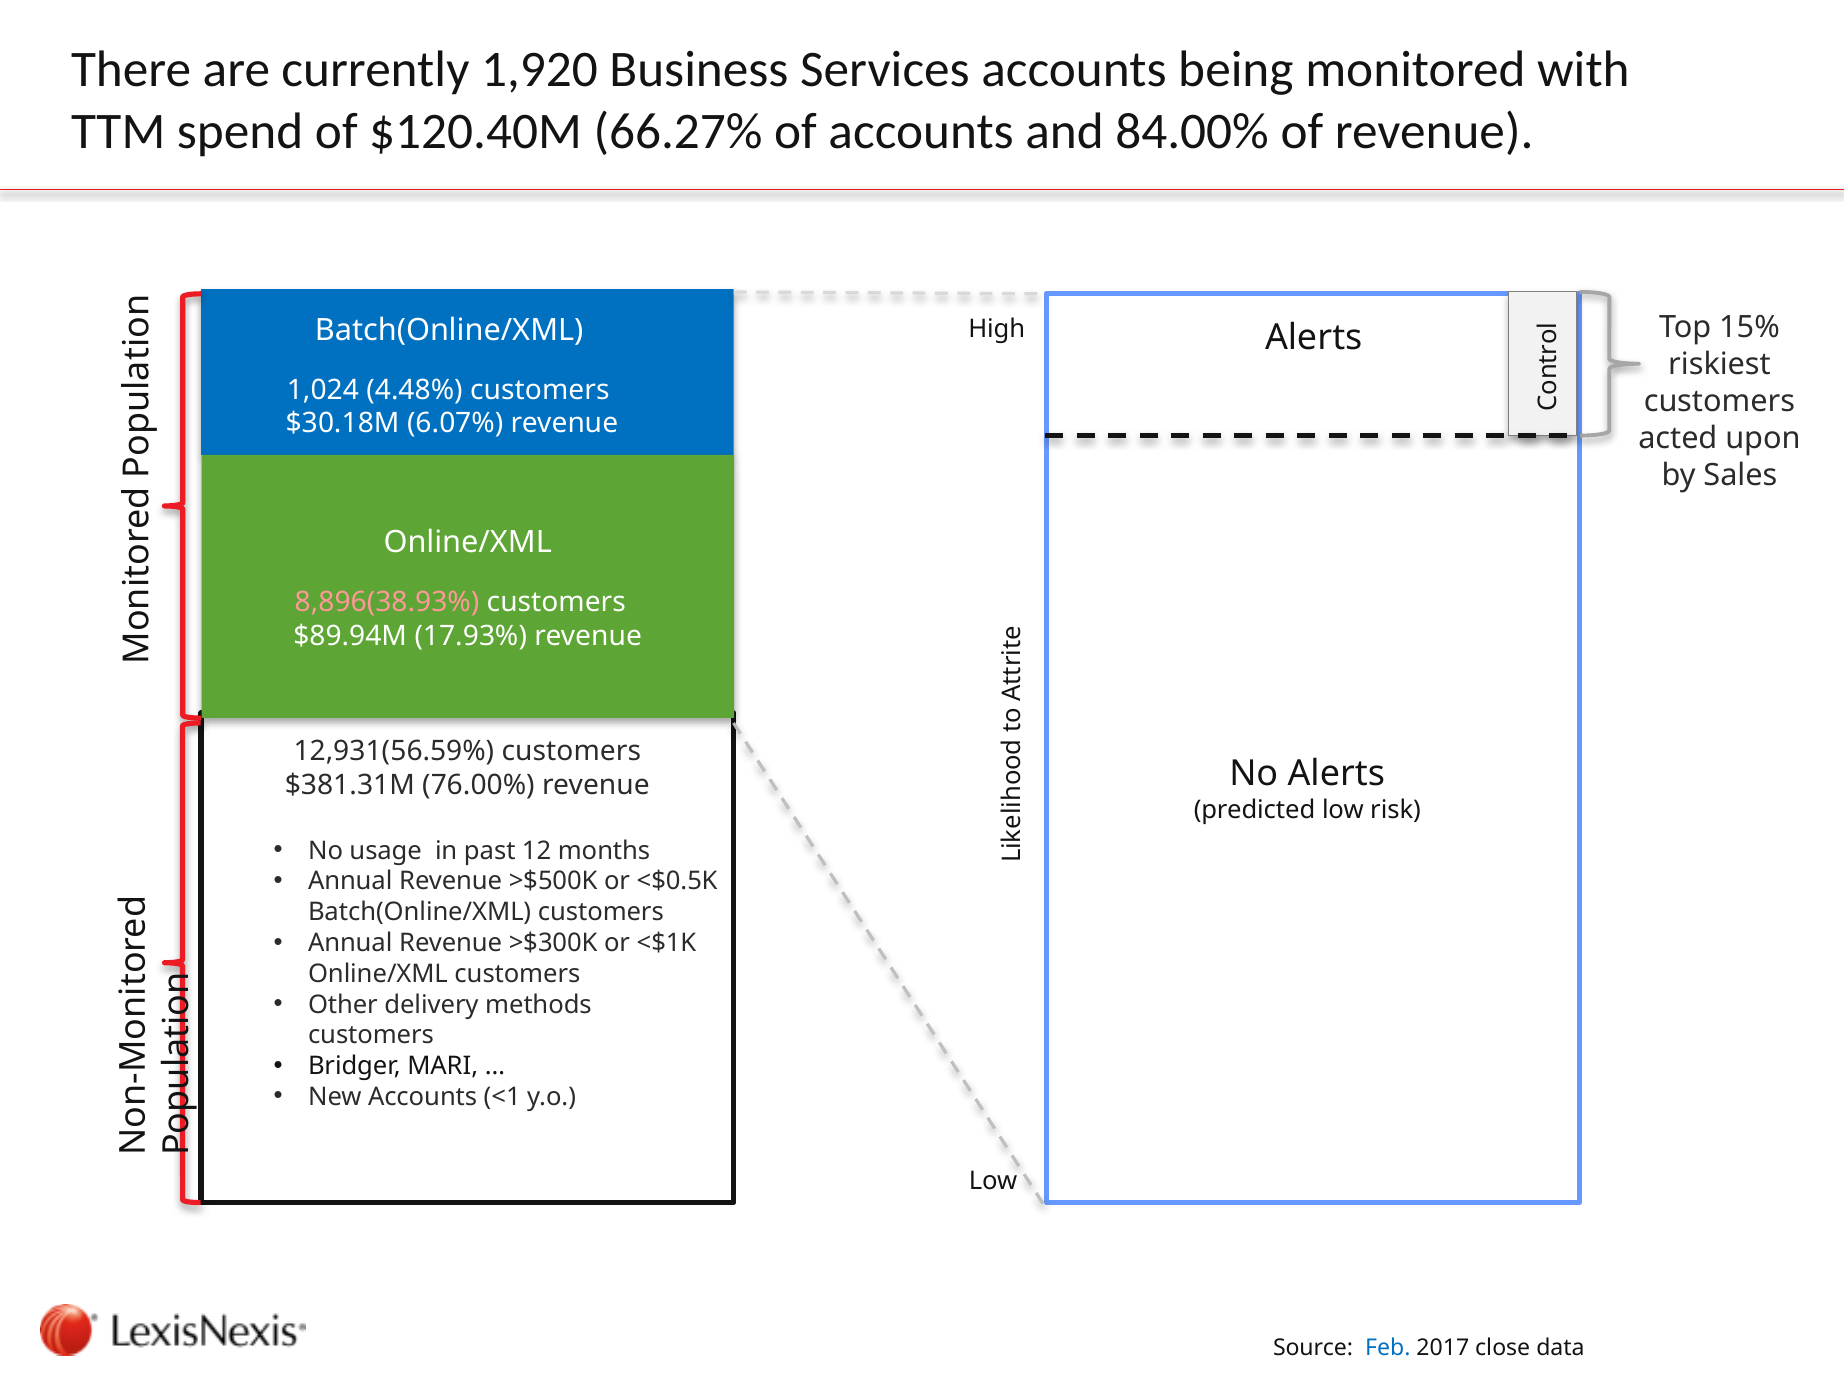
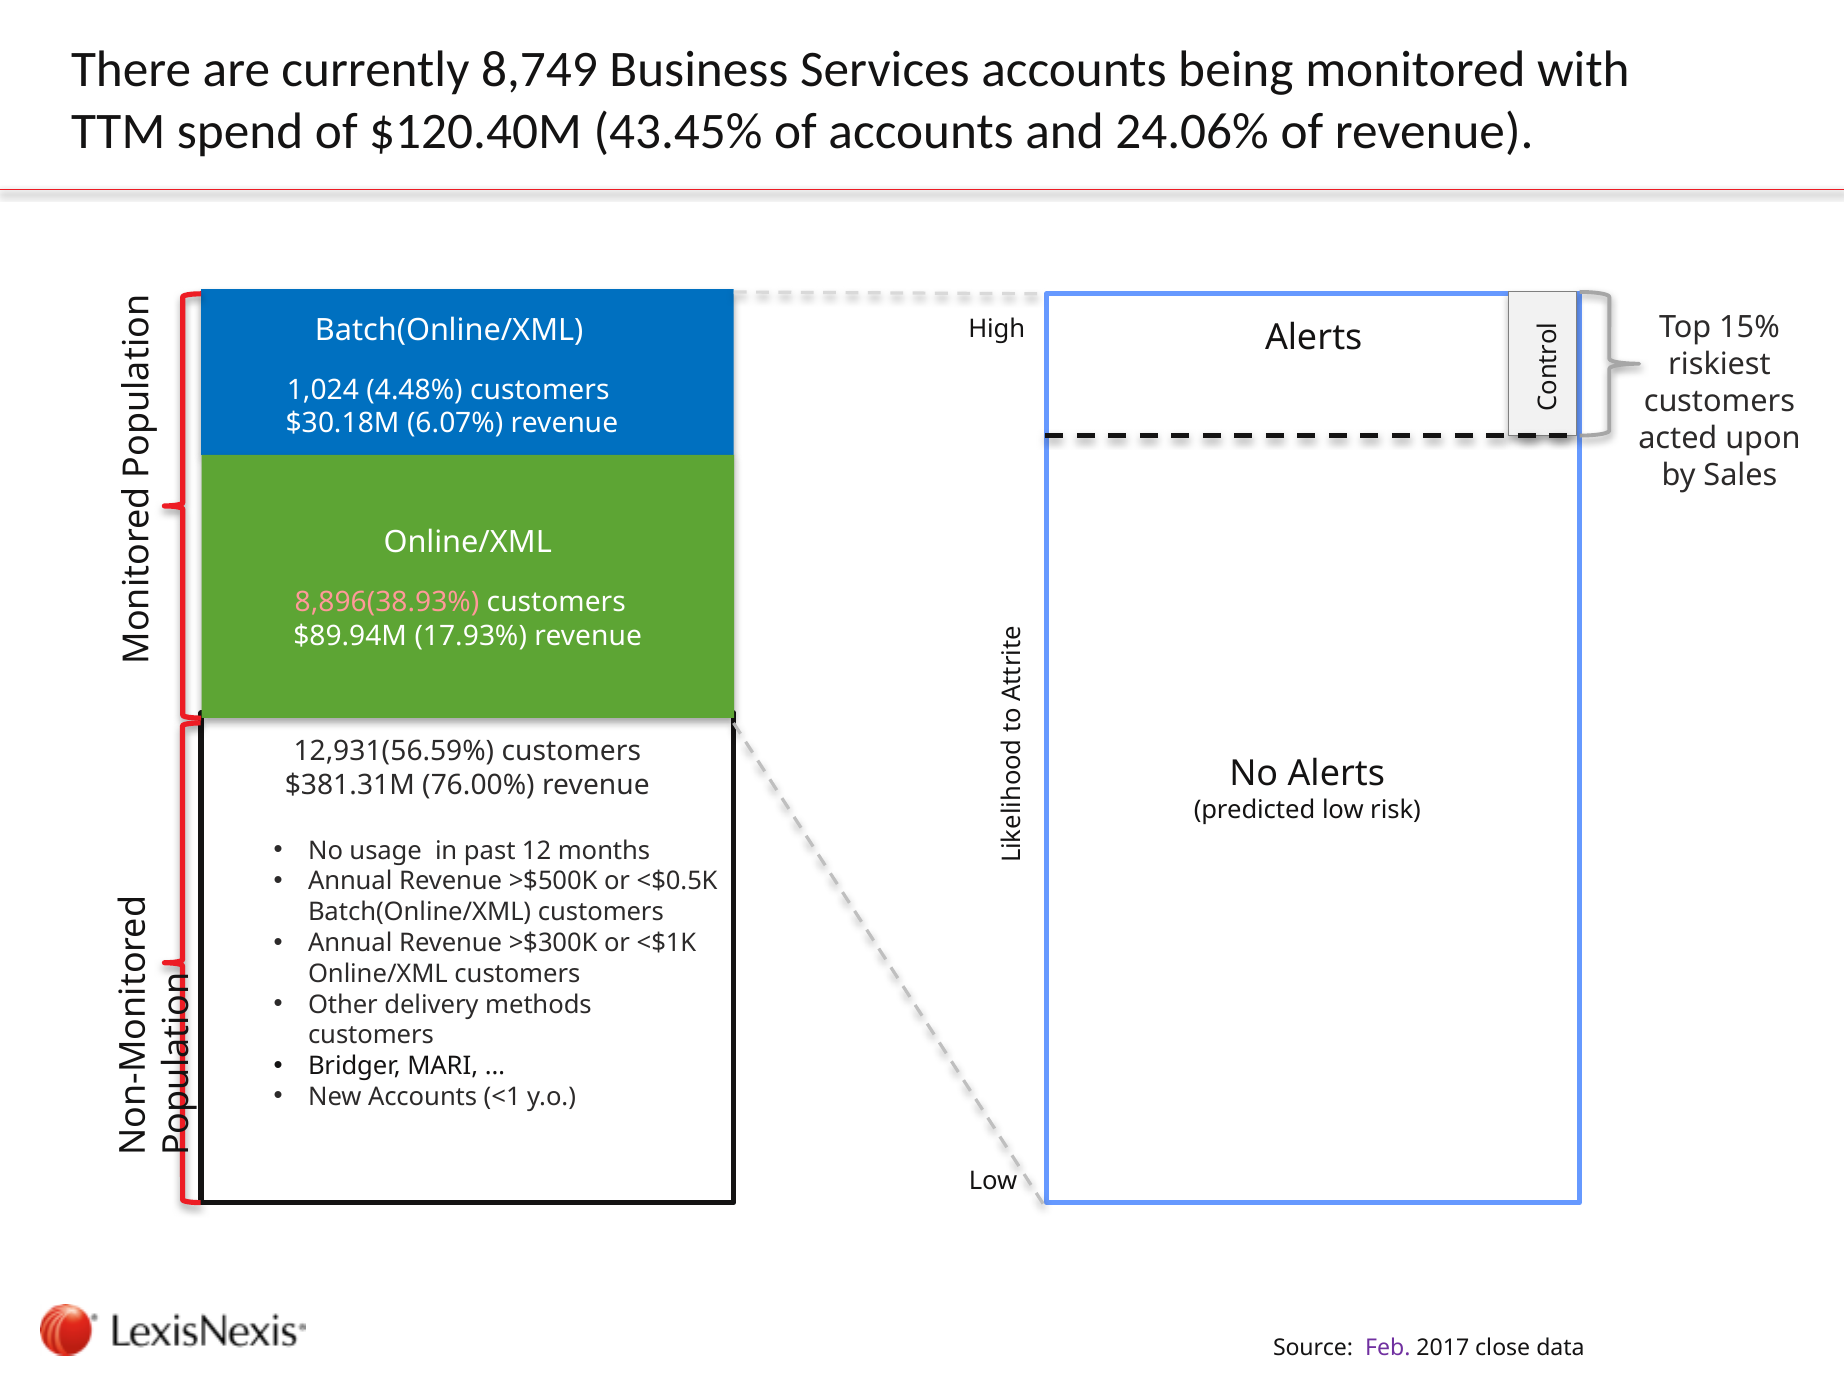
1,920: 1,920 -> 8,749 (539, 70)
66.27%: 66.27% -> 43.45% (678, 131)
84.00%: 84.00% -> 24.06% (1192, 131)
Feb colour: blue -> purple (1388, 1348)
